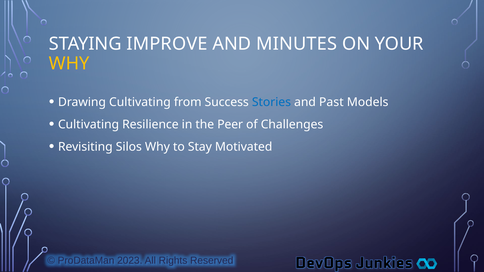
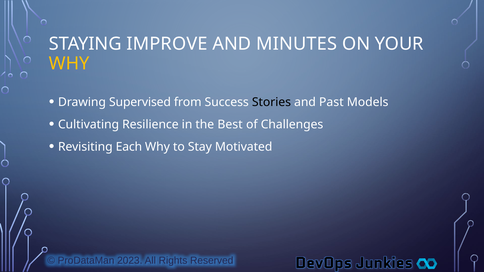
Drawing Cultivating: Cultivating -> Supervised (140, 102)
Stories colour: blue -> black (271, 102)
Peer: Peer -> Best (230, 125)
Silos: Silos -> Each (129, 147)
